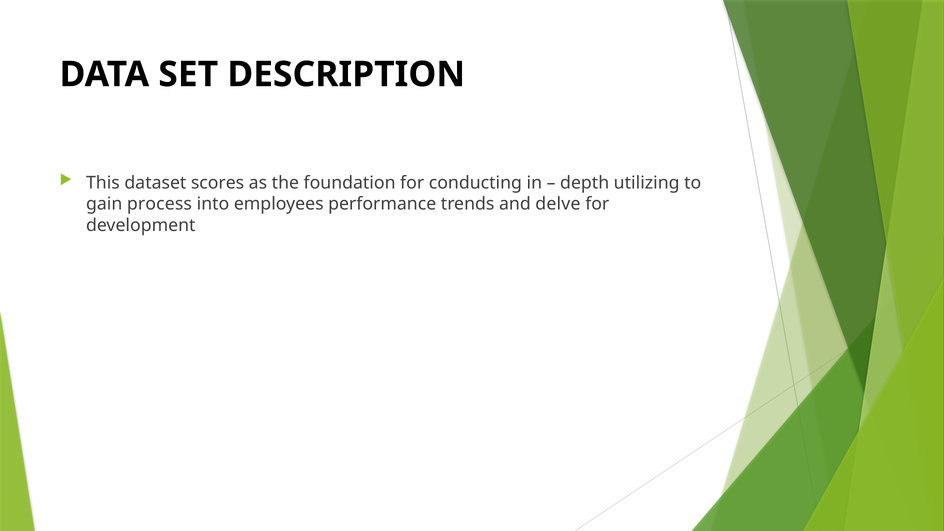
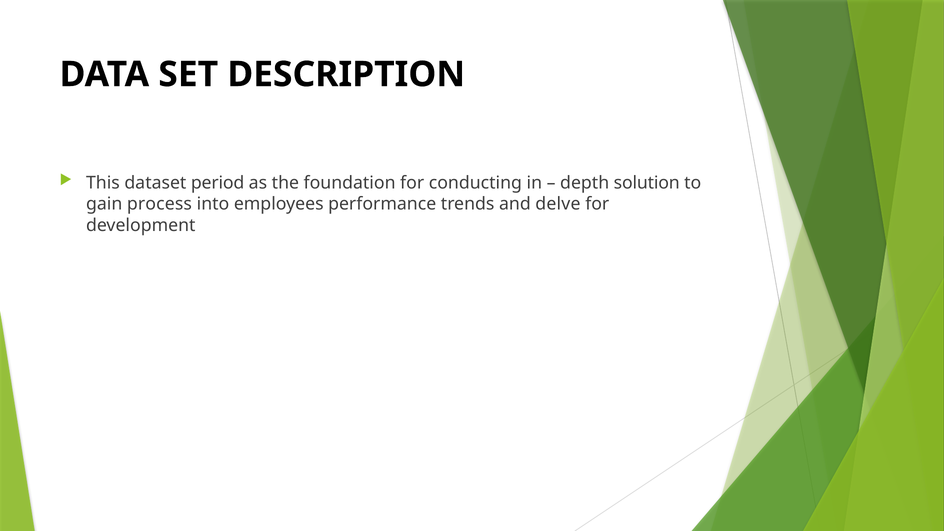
scores: scores -> period (218, 183)
utilizing: utilizing -> solution (647, 183)
